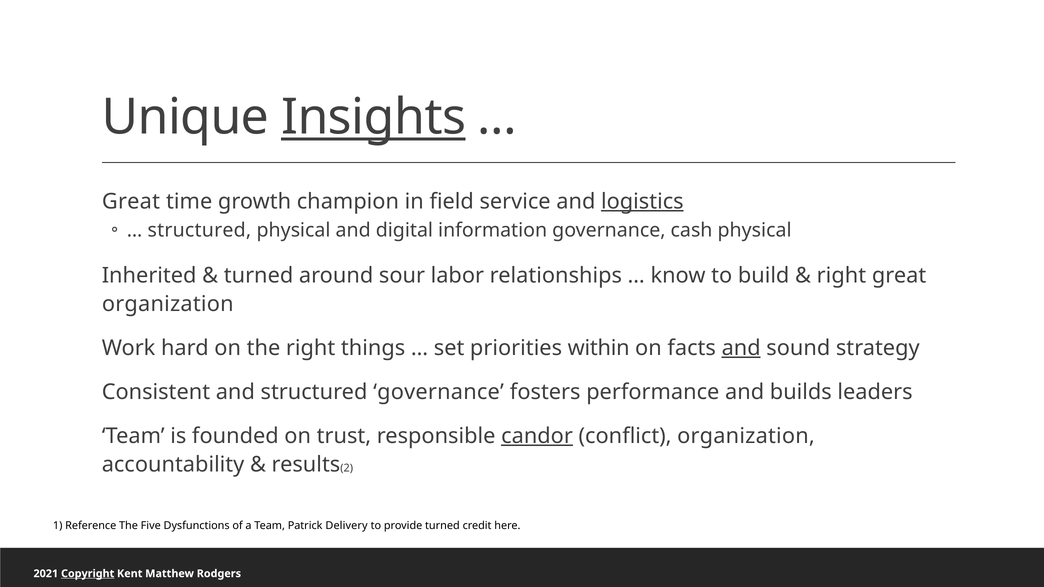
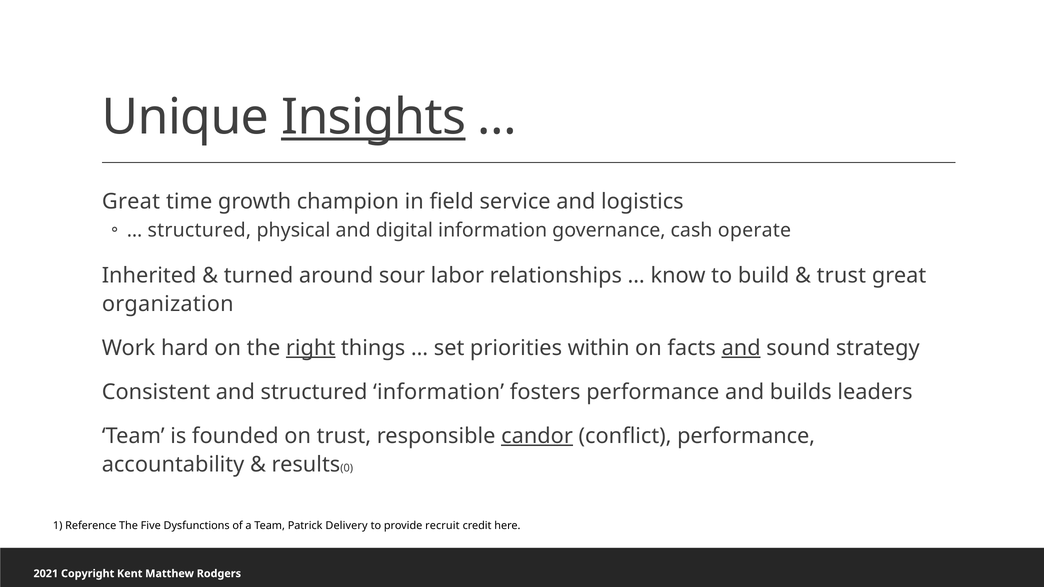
logistics underline: present -> none (642, 202)
cash physical: physical -> operate (755, 231)
right: right -> trust (841, 276)
right underline: none -> present (311, 348)
structured governance: governance -> information (439, 392)
conflict organization: organization -> performance (746, 436)
2: 2 -> 0 (347, 468)
provide turned: turned -> recruit (442, 526)
Copyright underline: present -> none (88, 574)
